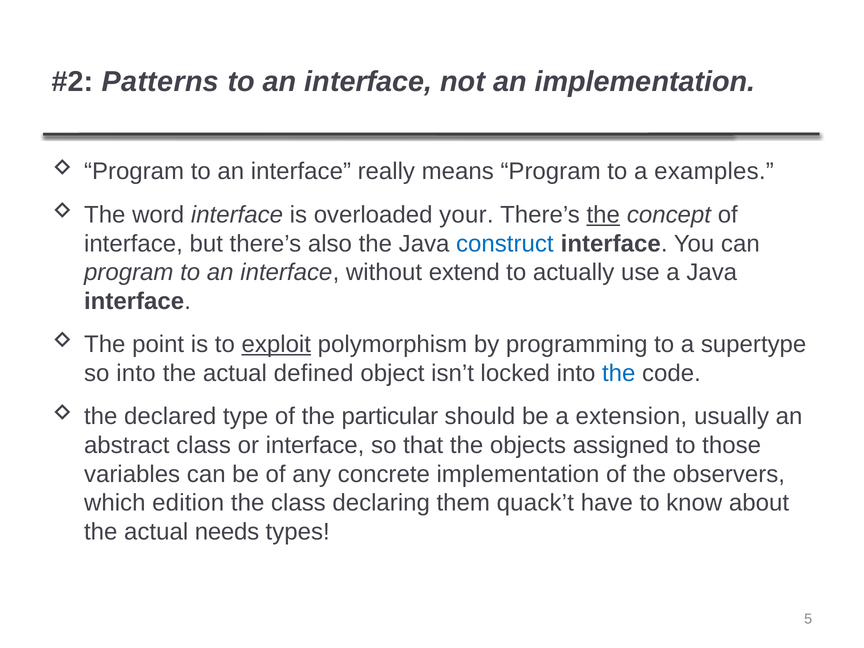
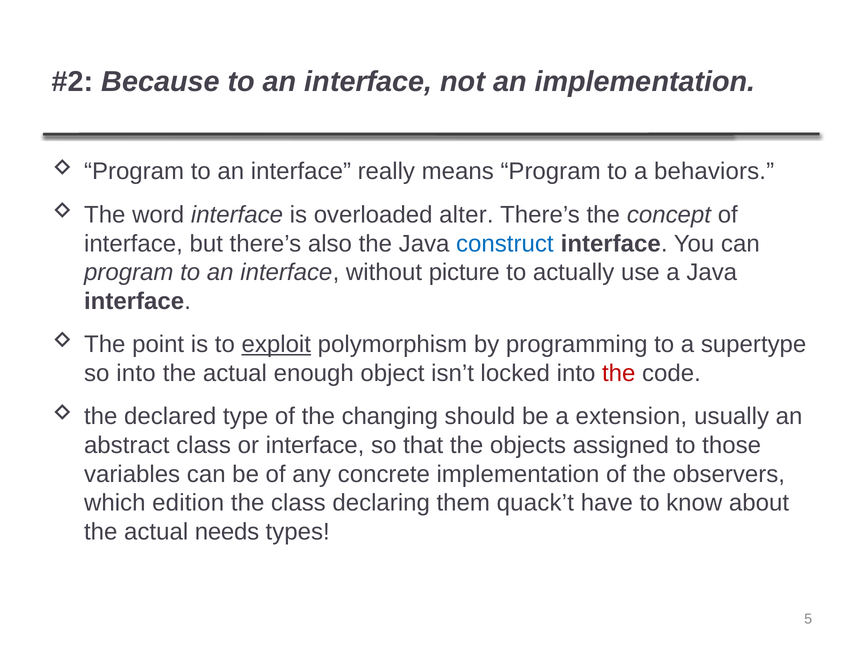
Patterns: Patterns -> Because (161, 82)
examples: examples -> behaviors (714, 172)
your: your -> alter (466, 215)
the underline: present -> none (603, 215)
extend: extend -> picture (464, 272)
defined: defined -> enough (314, 373)
the colour: blue -> red (619, 373)
particular: particular -> changing (390, 416)
